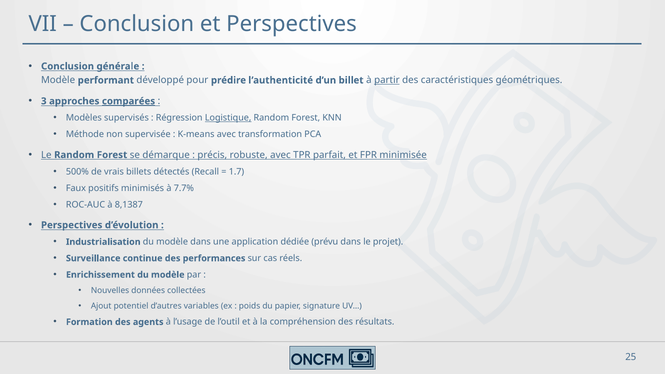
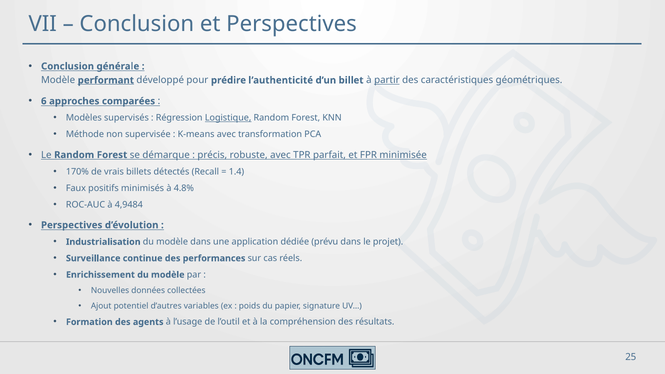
performant underline: none -> present (106, 80)
3: 3 -> 6 (44, 101)
comparées underline: present -> none (129, 101)
500%: 500% -> 170% (77, 172)
1.7: 1.7 -> 1.4 (237, 172)
7.7%: 7.7% -> 4.8% (184, 188)
8,1387: 8,1387 -> 4,9484 (129, 205)
